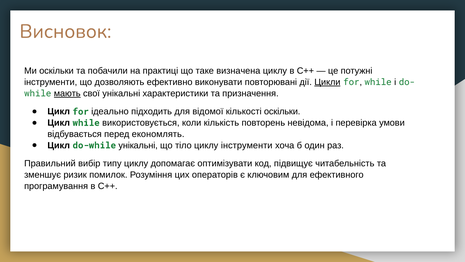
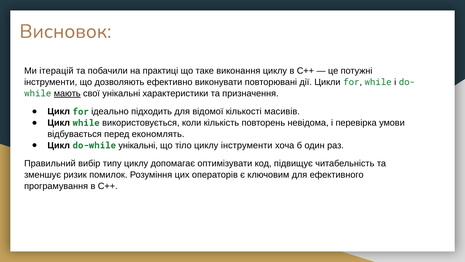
Ми оскільки: оскільки -> ітерацій (56, 71)
визначена: визначена -> виконання (238, 71)
Цикли underline: present -> none (327, 82)
кількості оскільки: оскільки -> масивів (282, 111)
